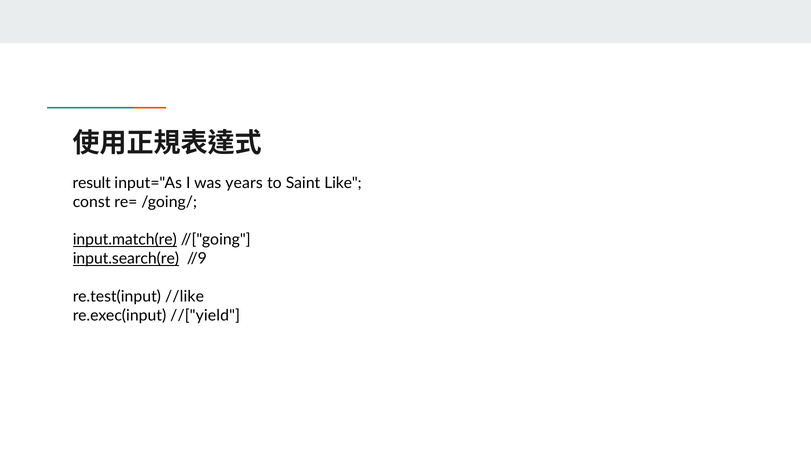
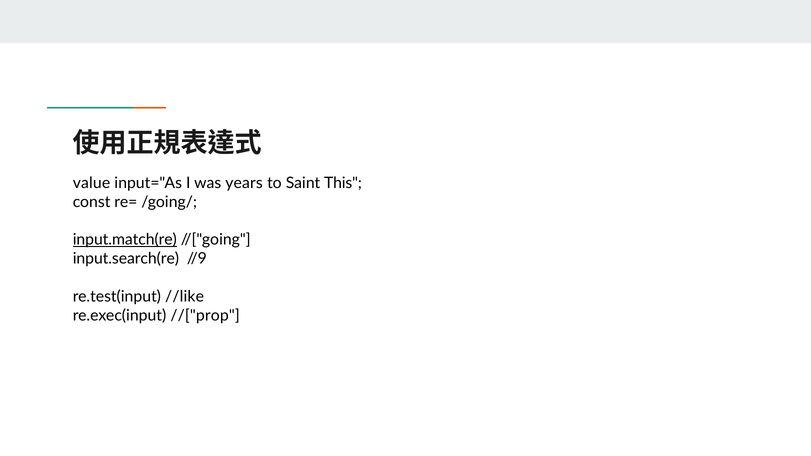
result: result -> value (92, 183)
Like: Like -> This (343, 183)
input.search(re underline: present -> none (126, 259)
//["yield: //["yield -> //["prop (205, 316)
